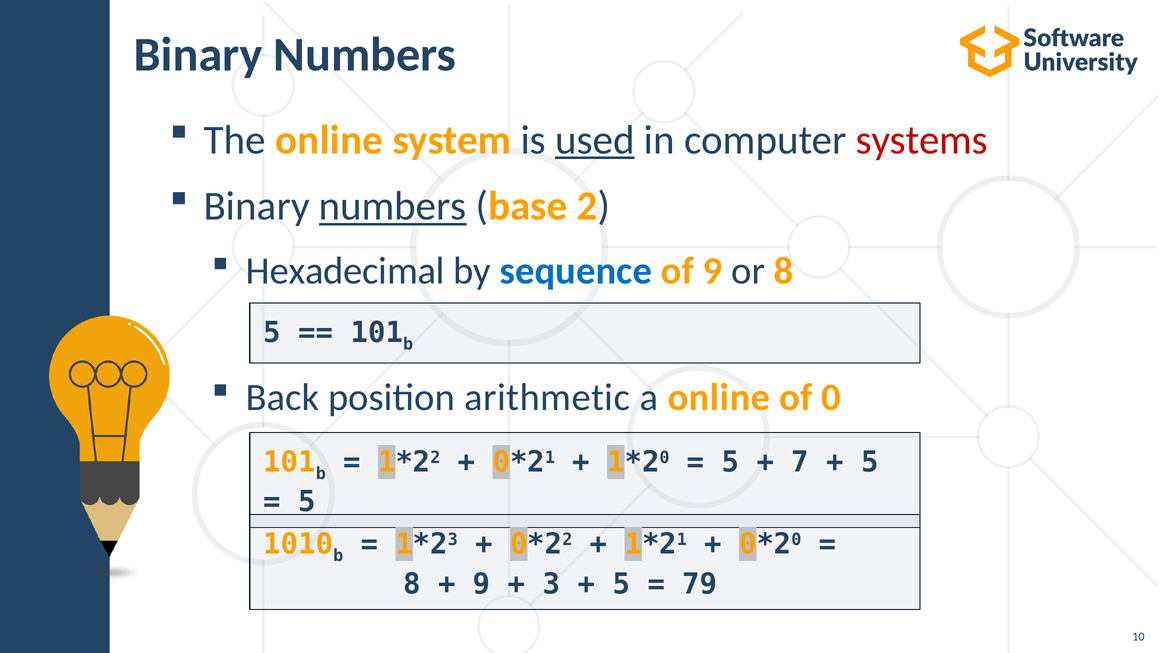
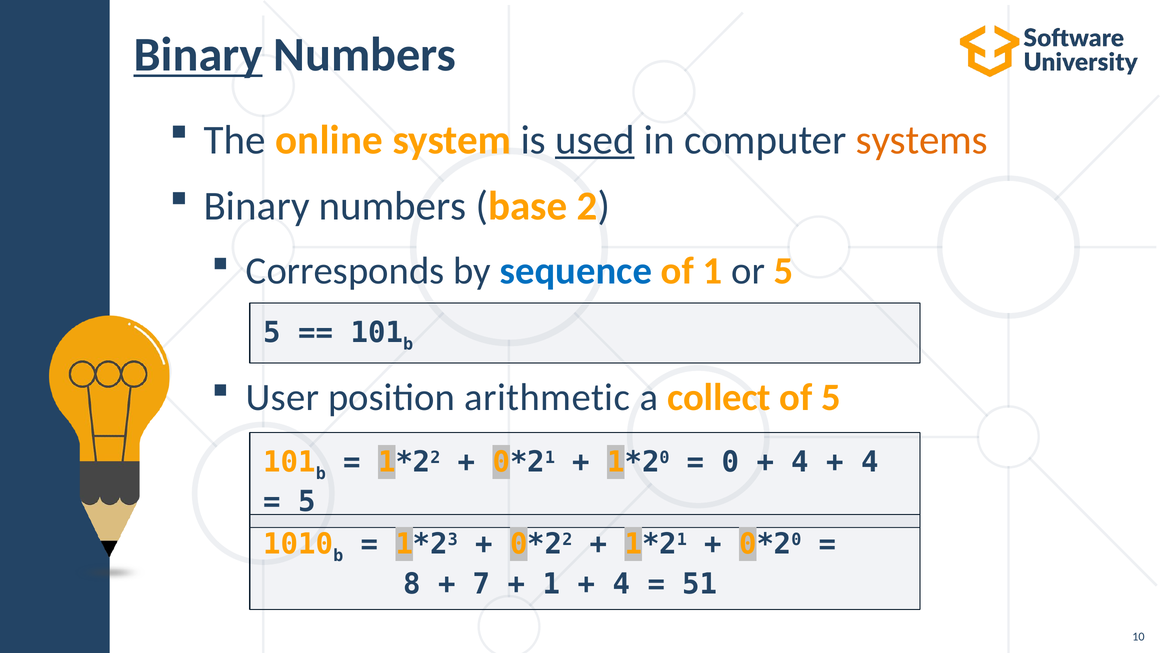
Binary underline: none -> present (198, 55)
systems colour: red -> orange (922, 140)
numbers underline: present -> none (393, 206)
Hexadecimal: Hexadecimal -> Corresponds (345, 271)
of 9: 9 -> 1 (712, 271)
or 8: 8 -> 5 (784, 271)
Back: Back -> User (282, 397)
a online: online -> collect (719, 397)
of 0: 0 -> 5 (831, 397)
5: 5 -> 0 (730, 462)
7: 7 -> 4 (800, 462)
5: 5 -> 4 (870, 462)
9: 9 -> 7 (482, 584)
3: 3 -> 1 (551, 584)
5: 5 -> 4 (621, 584)
79: 79 -> 51 (700, 584)
